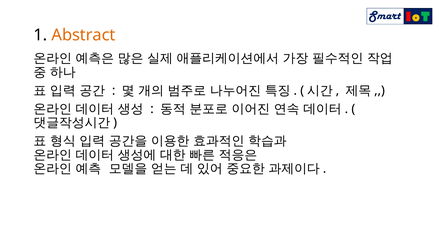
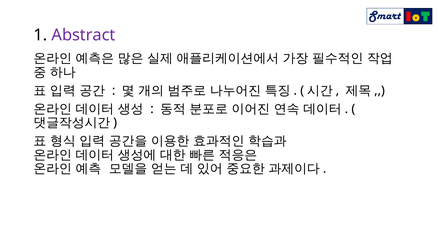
Abstract colour: orange -> purple (84, 35)
